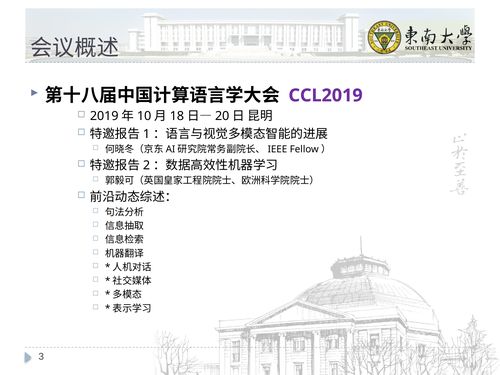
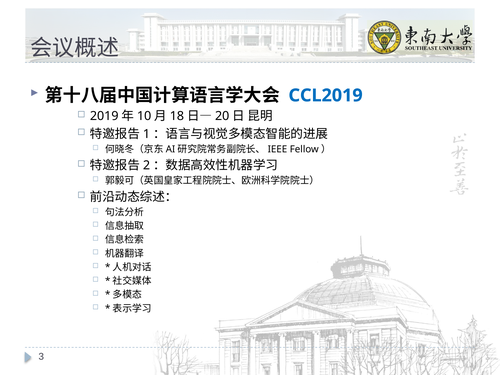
CCL2019 colour: purple -> blue (326, 95)
